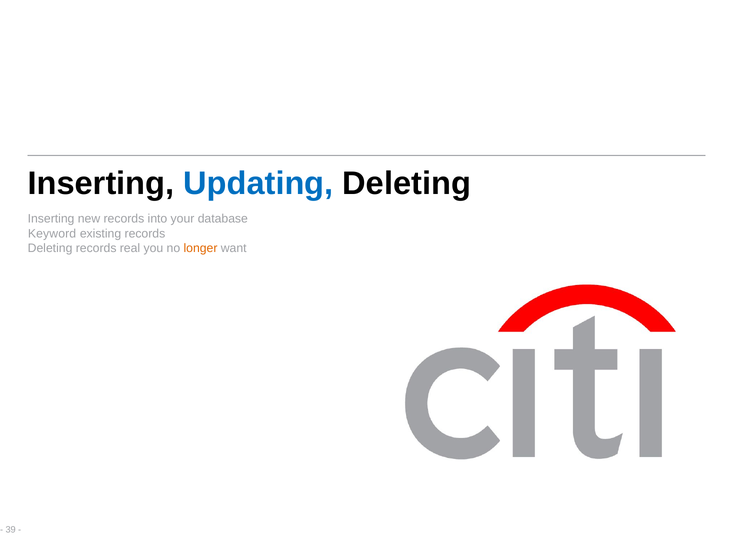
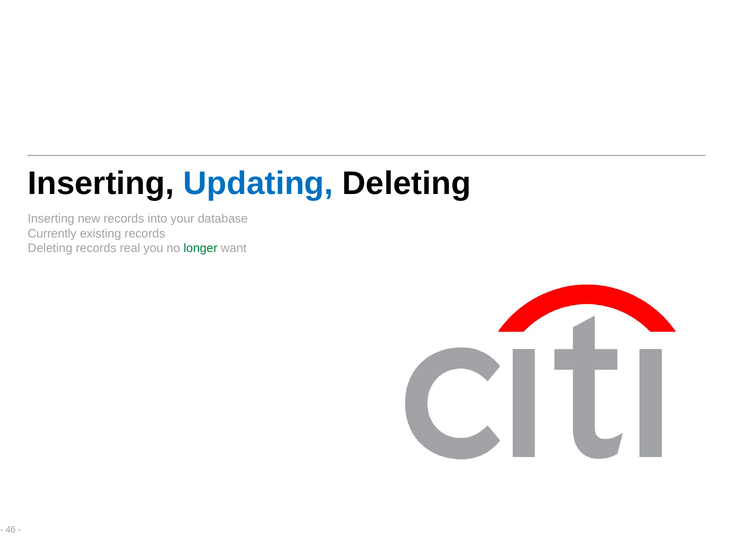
Keyword: Keyword -> Currently (52, 233)
longer colour: orange -> green (200, 248)
39: 39 -> 46 (11, 530)
